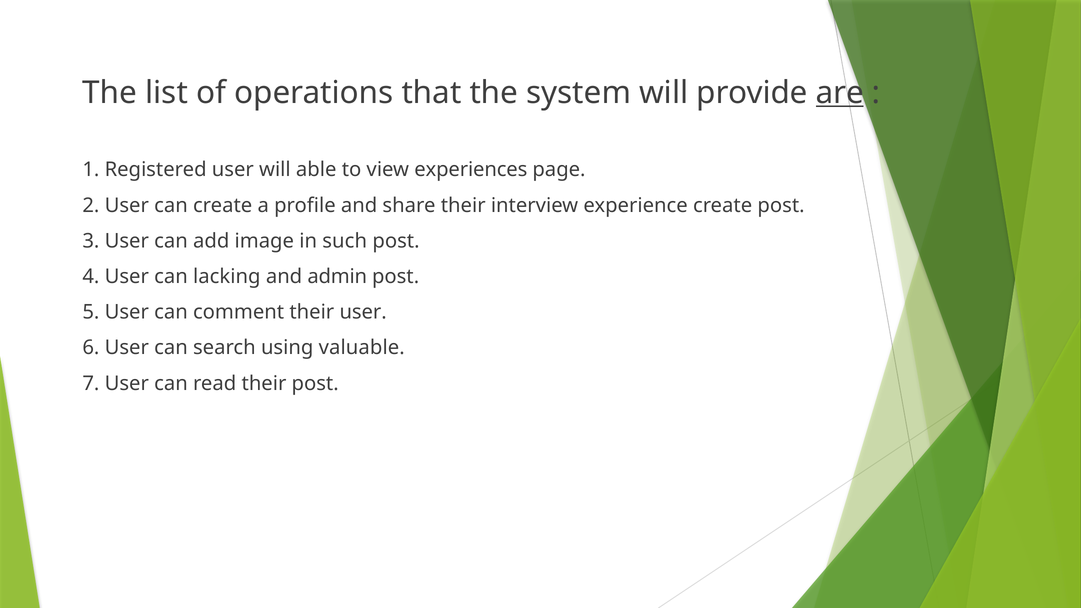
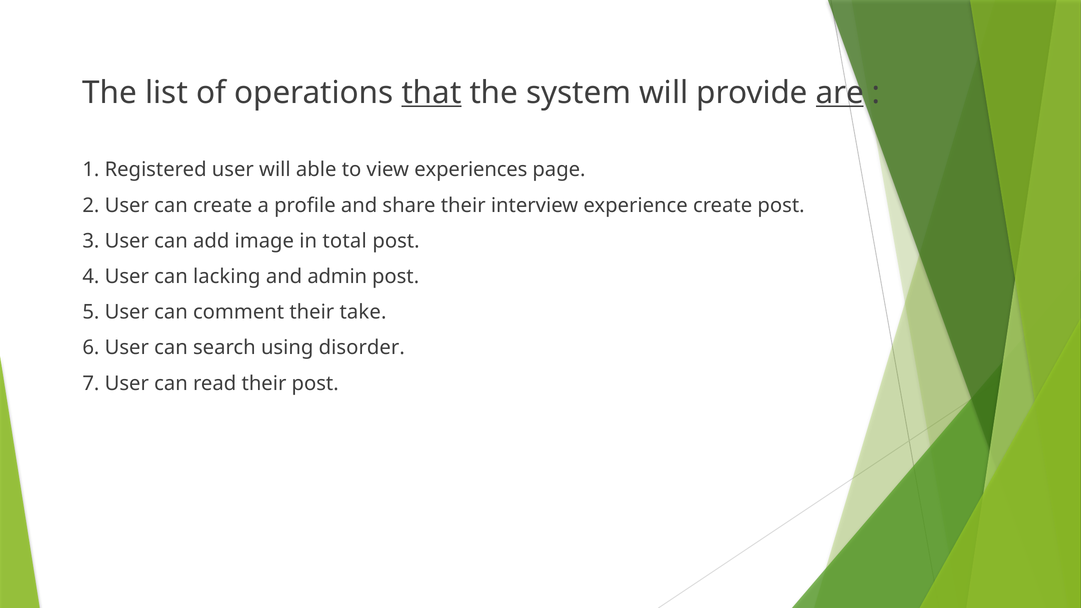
that underline: none -> present (431, 93)
such: such -> total (345, 241)
their user: user -> take (363, 312)
valuable: valuable -> disorder (362, 348)
